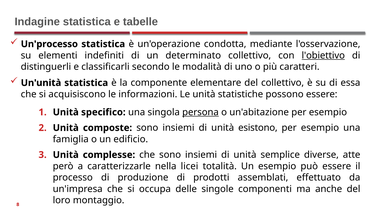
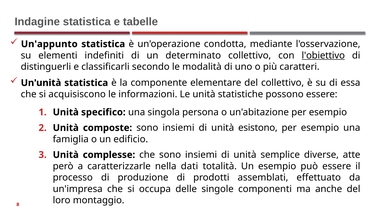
Un'processo: Un'processo -> Un'appunto (49, 44)
persona underline: present -> none (200, 112)
licei: licei -> dati (190, 166)
